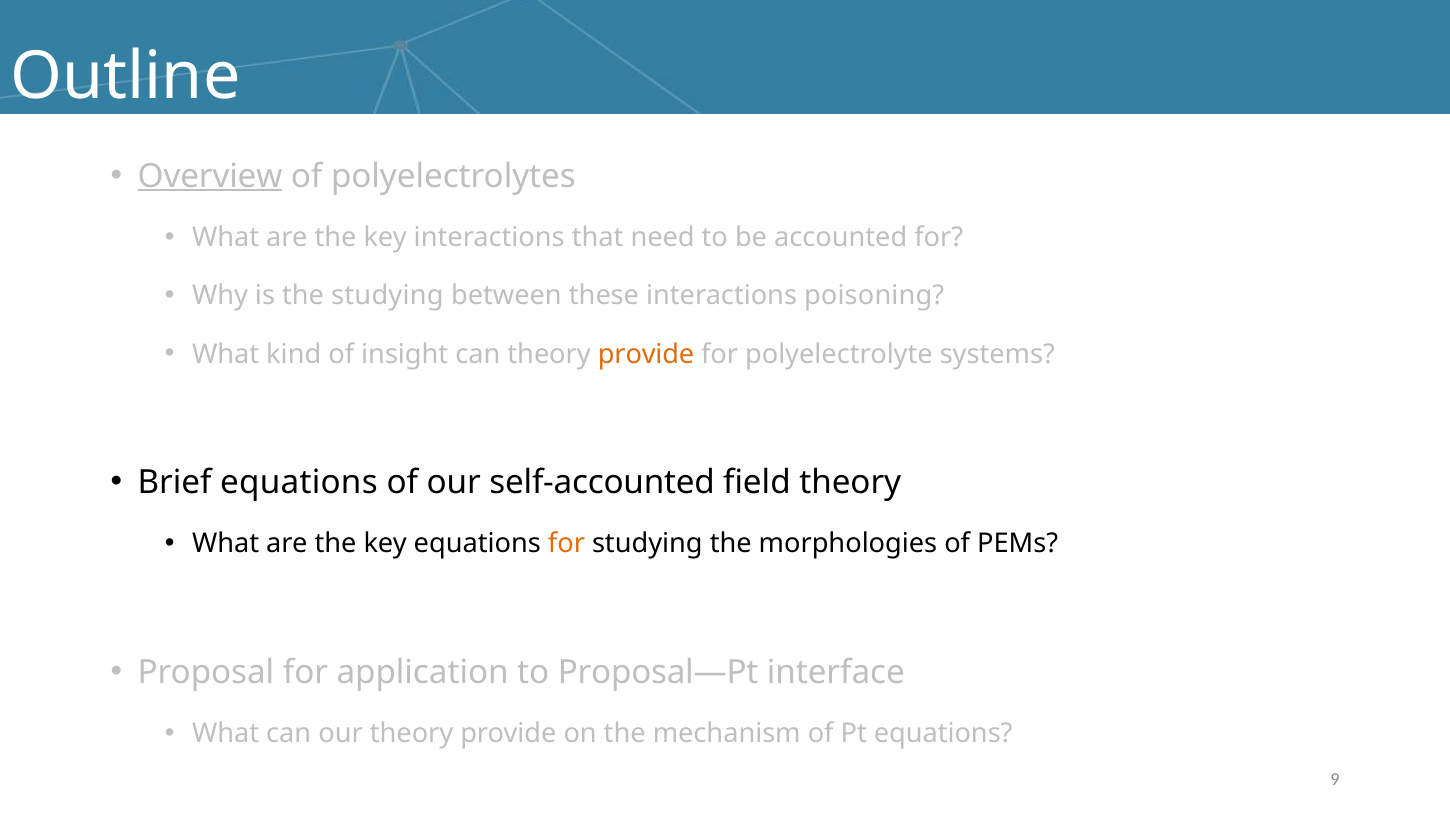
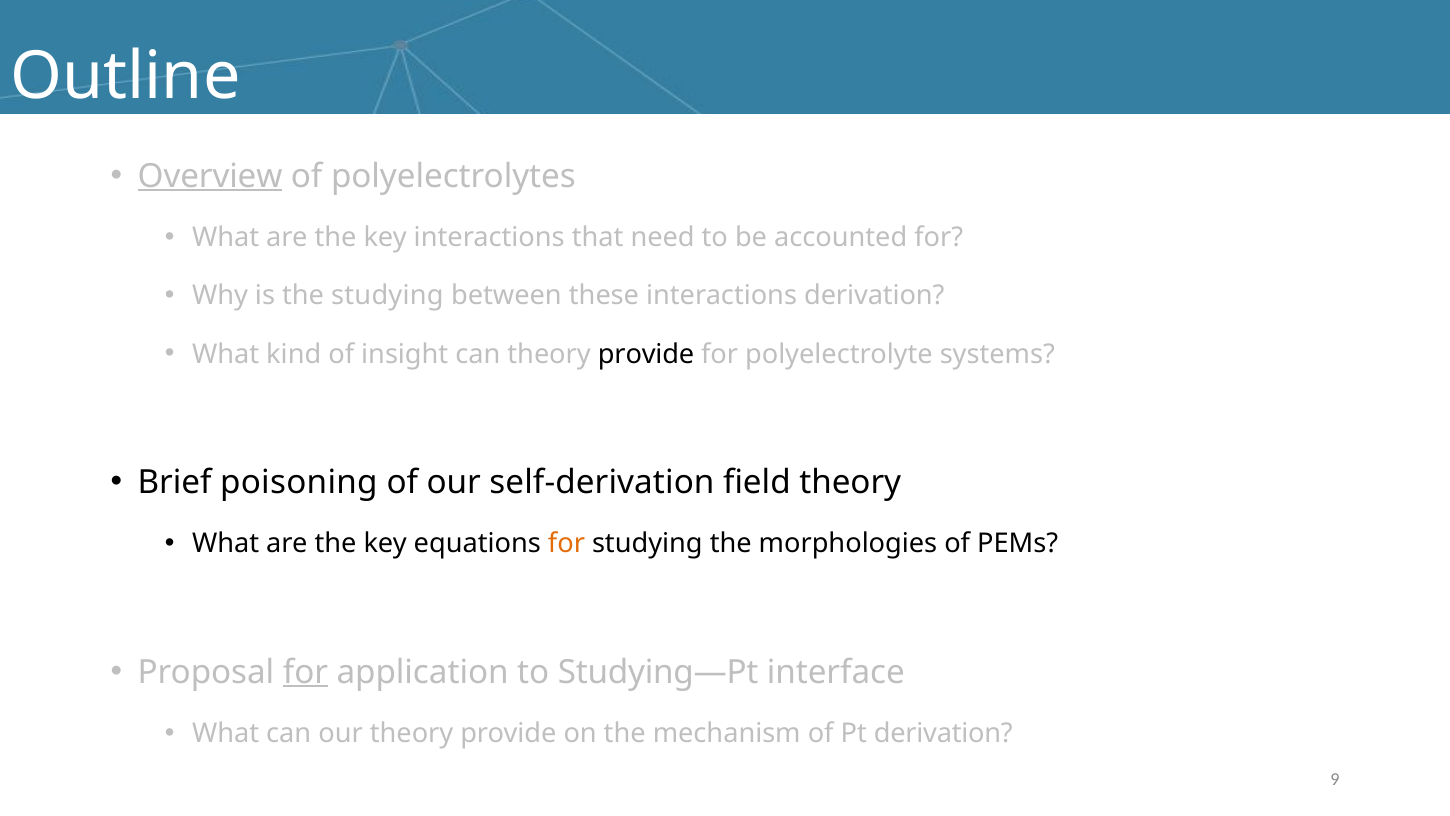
interactions poisoning: poisoning -> derivation (874, 296)
provide colour: orange -> black (646, 354)
Brief equations: equations -> poisoning (299, 482)
self-accounted: self-accounted -> self-derivation (602, 482)
for underline: none -> present (305, 672)
Proposal—Pt: Proposal—Pt -> Studying—Pt (658, 672)
Pt equations: equations -> derivation (943, 733)
